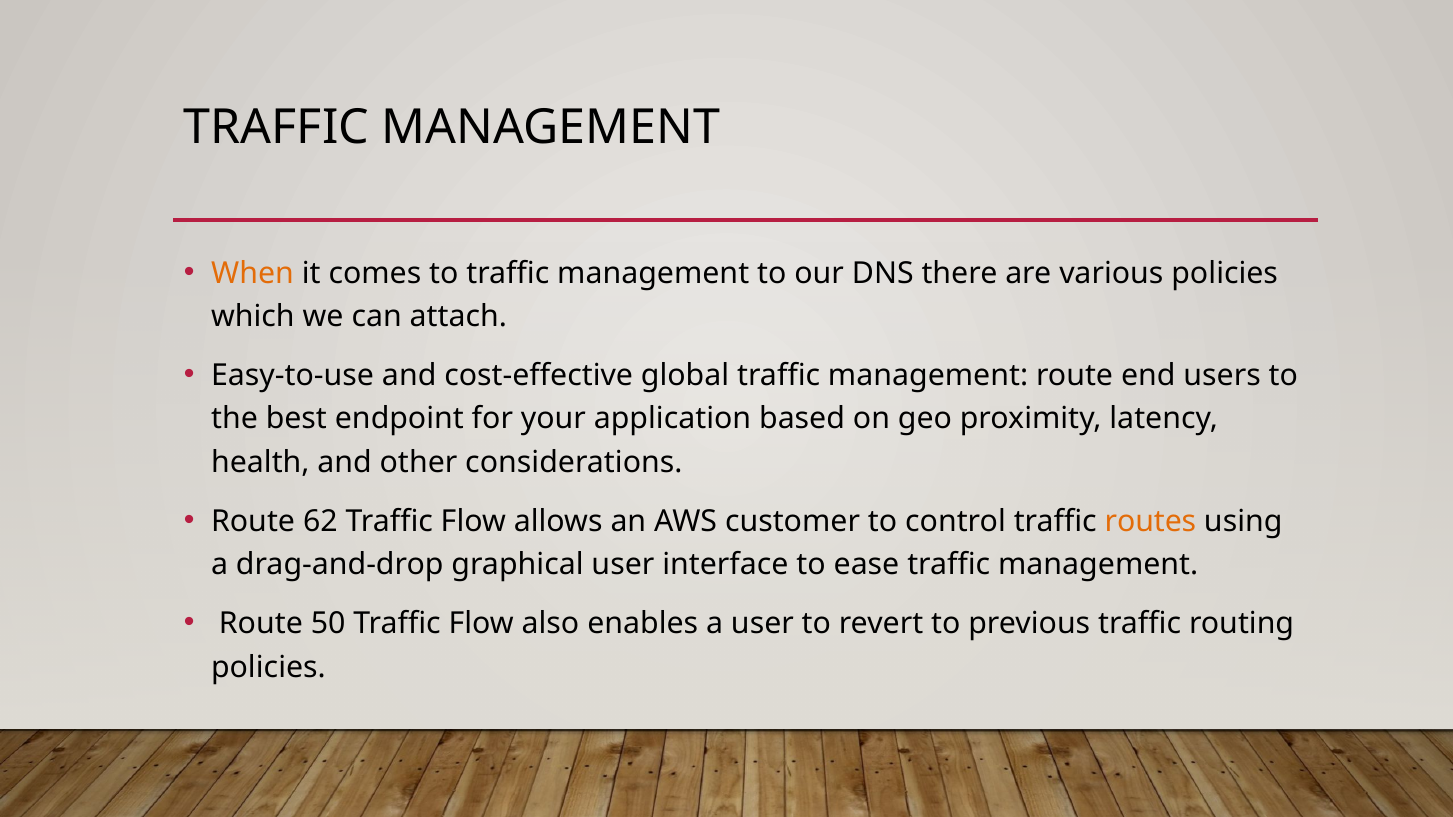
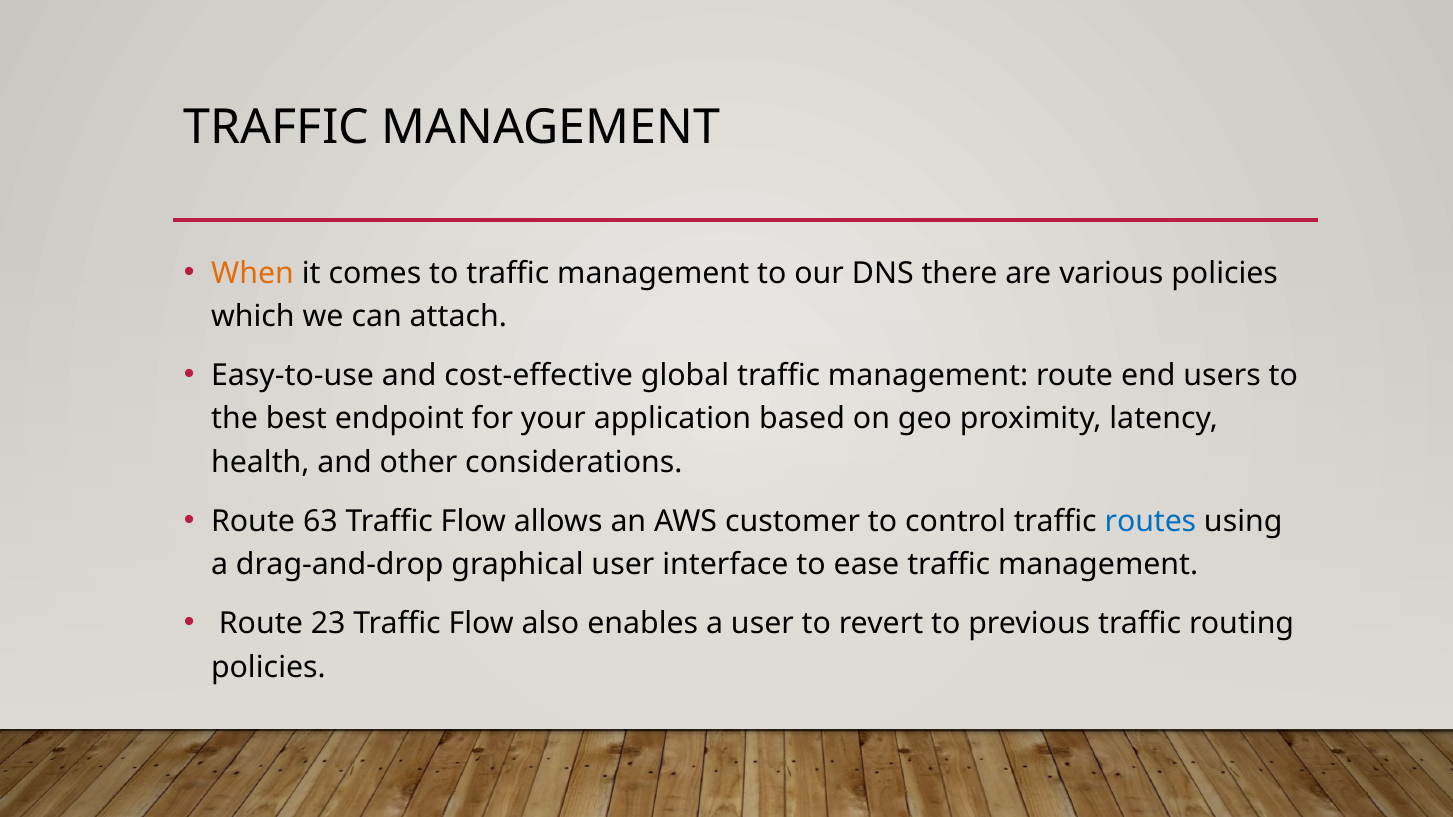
62: 62 -> 63 (320, 521)
routes colour: orange -> blue (1150, 521)
50: 50 -> 23 (328, 624)
